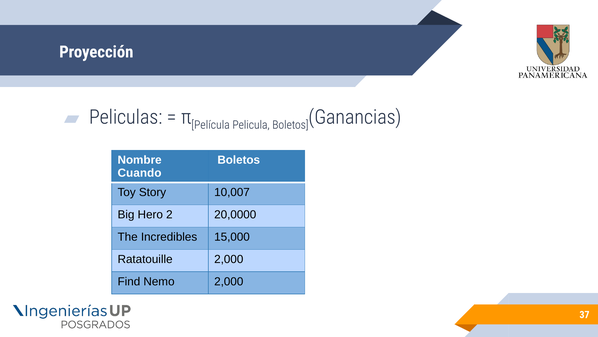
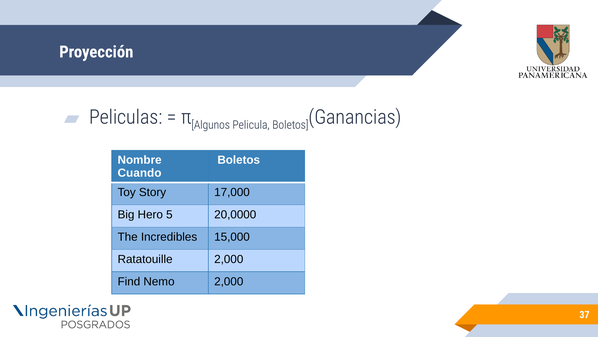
Película: Película -> Algunos (211, 125)
10,007: 10,007 -> 17,000 (232, 192)
2: 2 -> 5 (169, 214)
